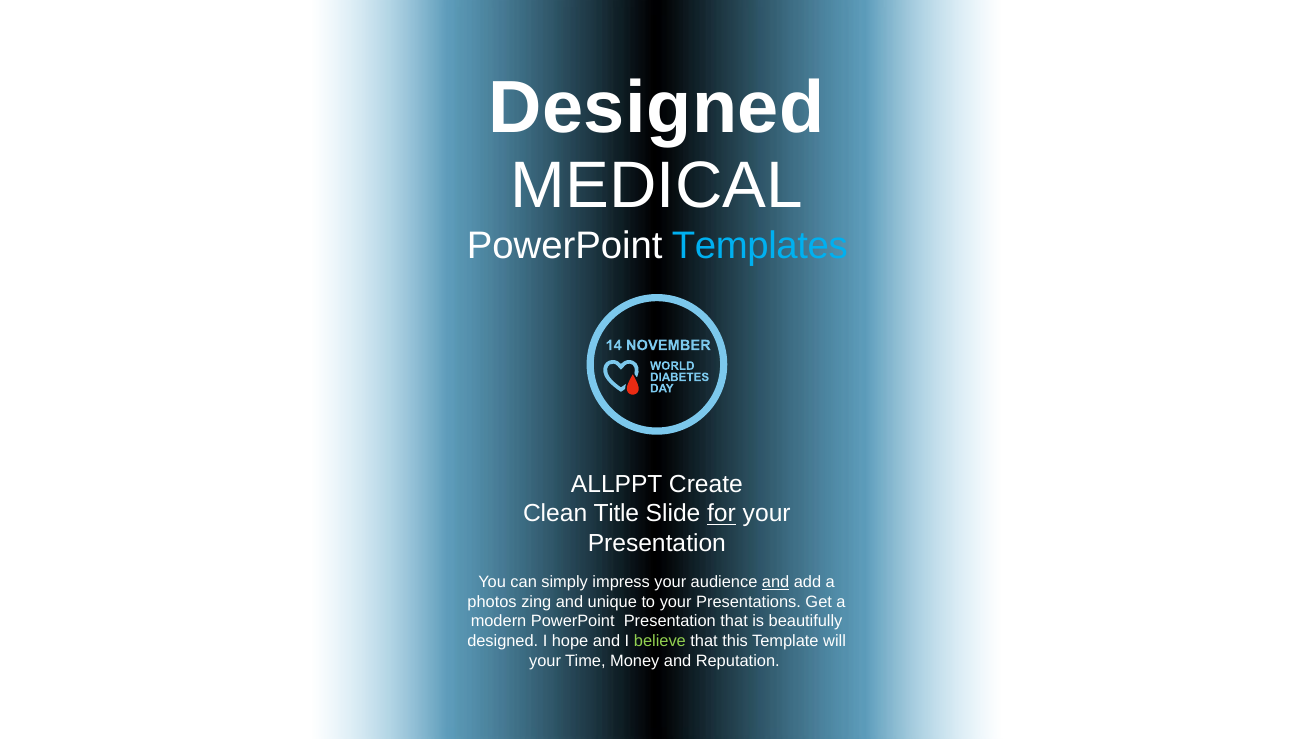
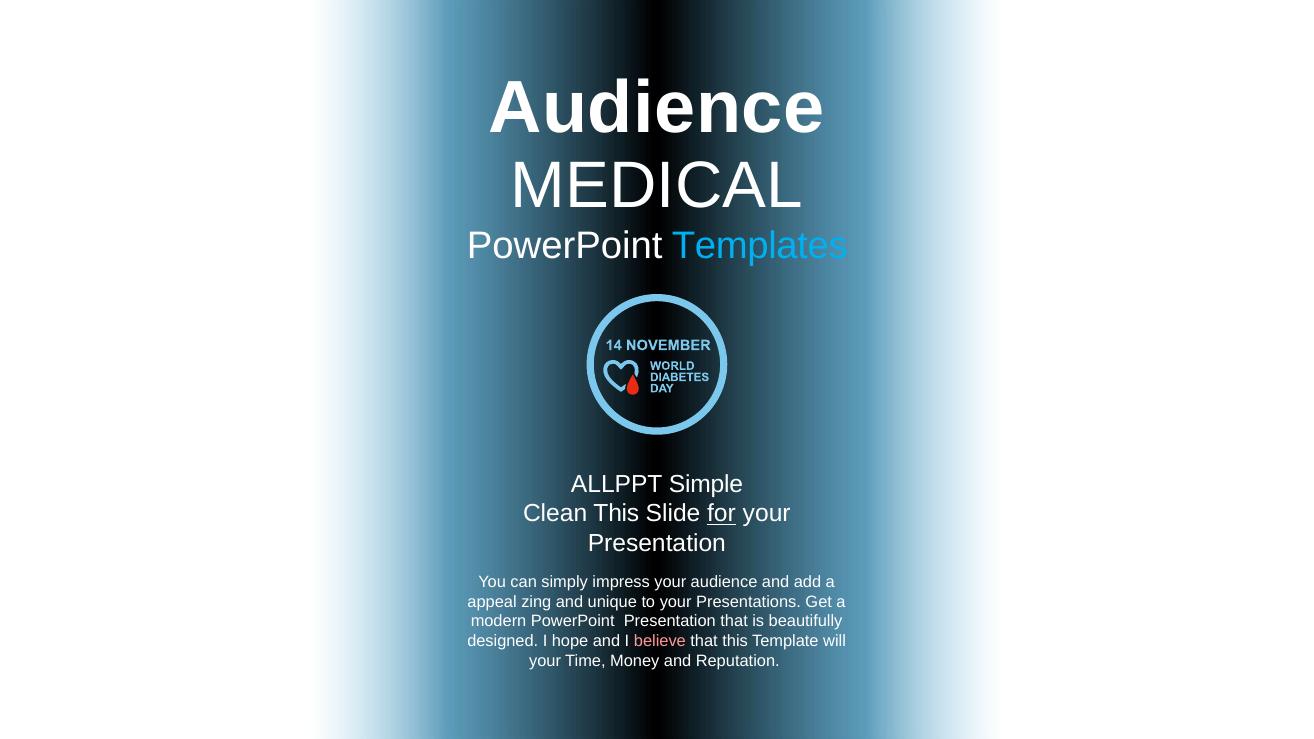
Designed: Designed -> Audience (656, 108)
Create: Create -> Simple (706, 484)
Clean Title: Title -> This (616, 514)
and underline: present -> none (776, 582)
photos: photos -> appeal (492, 602)
believe colour: light green -> pink (660, 641)
